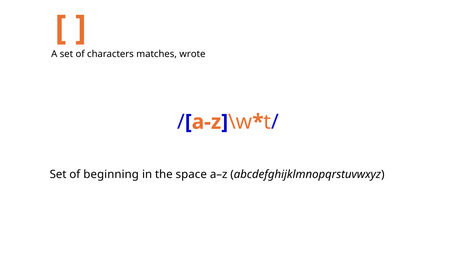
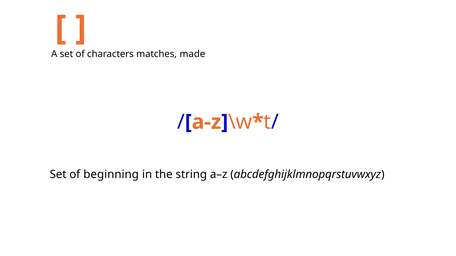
wrote: wrote -> made (192, 54)
space: space -> string (191, 175)
